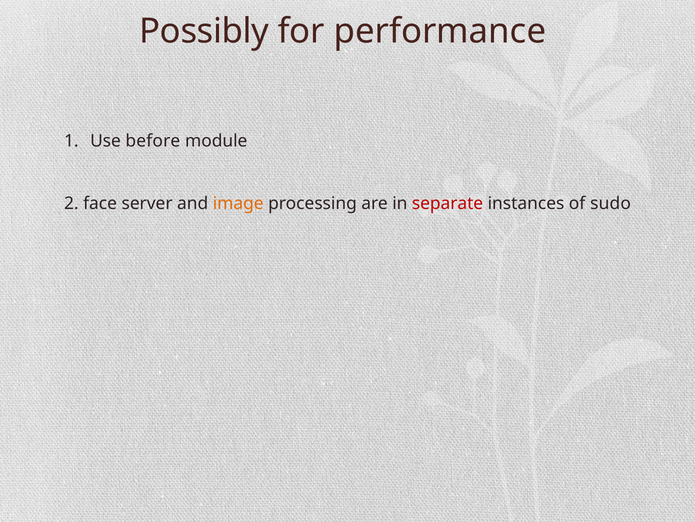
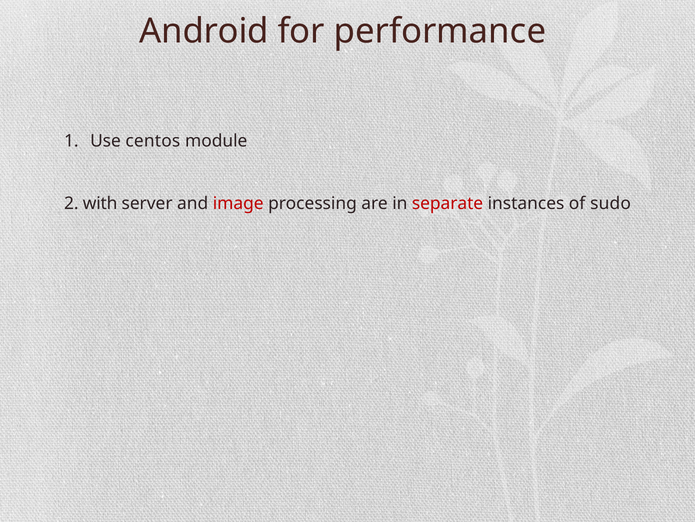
Possibly: Possibly -> Android (204, 31)
before: before -> centos (153, 141)
face: face -> with (100, 203)
image colour: orange -> red (238, 203)
